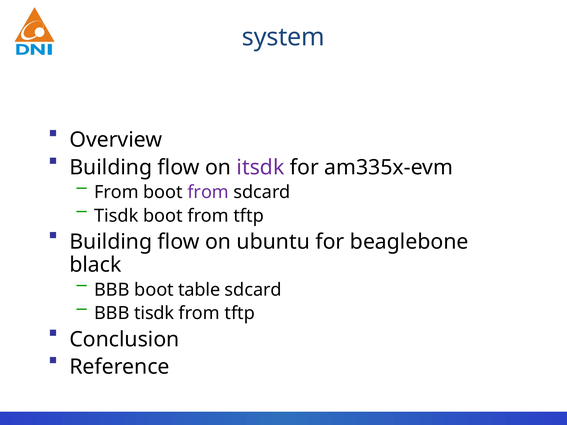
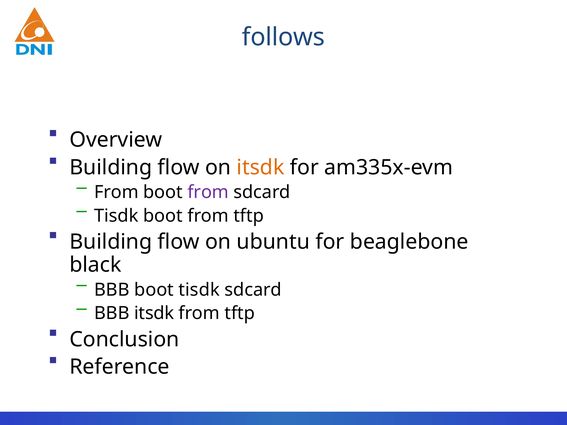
system: system -> follows (283, 37)
itsdk colour: purple -> orange (260, 167)
boot table: table -> tisdk (199, 290)
BBB tisdk: tisdk -> itsdk (154, 313)
